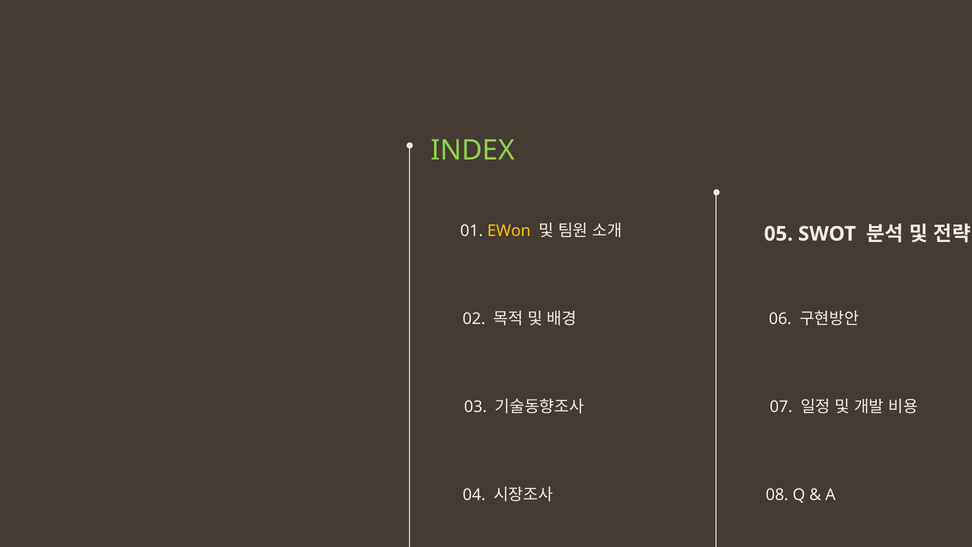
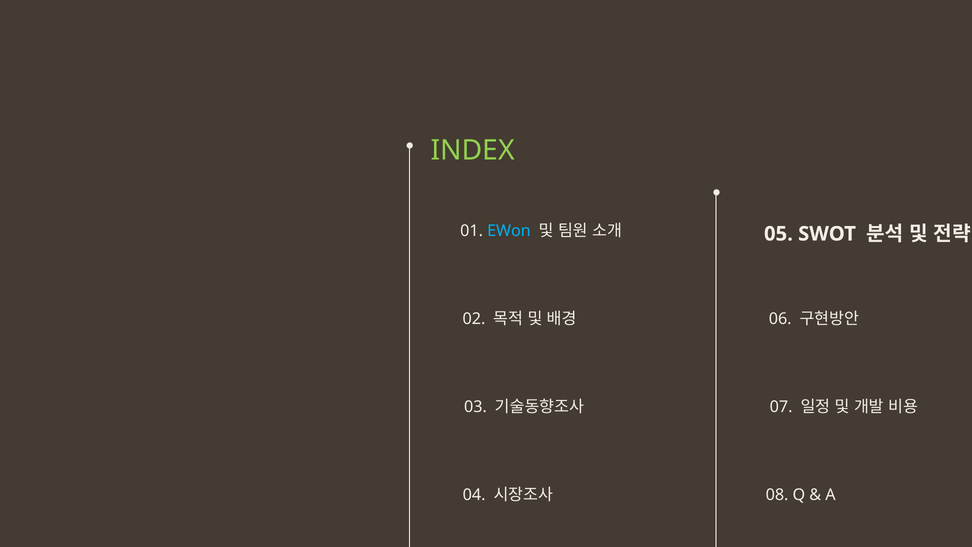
EWon colour: yellow -> light blue (509, 231)
